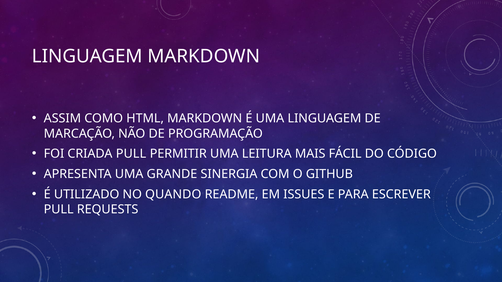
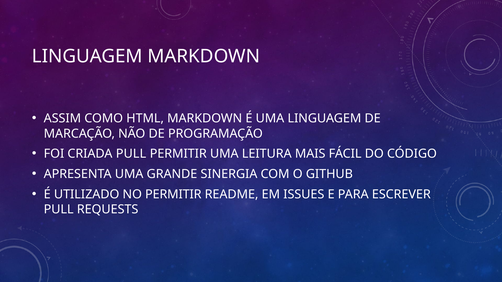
NO QUANDO: QUANDO -> PERMITIR (173, 195)
